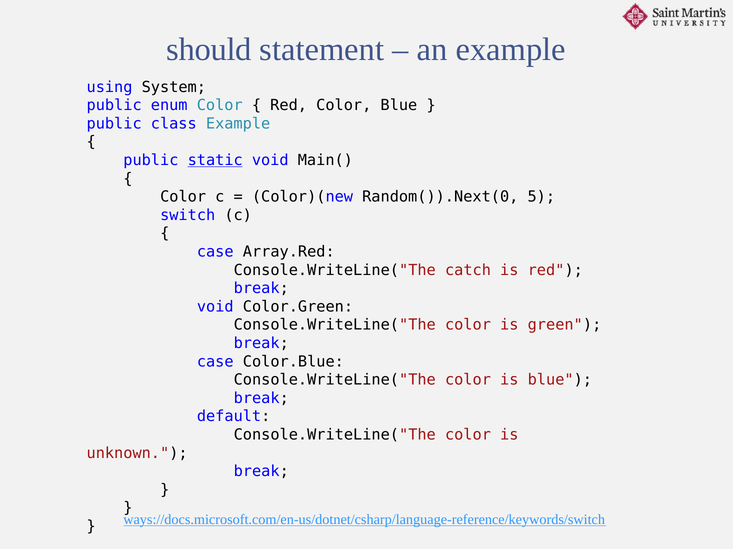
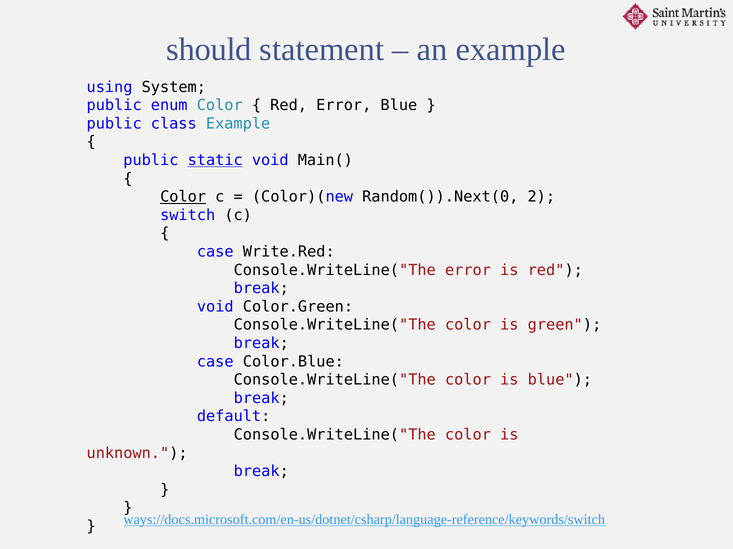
Red Color: Color -> Error (344, 105)
Color underline: none -> present (183, 197)
5: 5 -> 2 (541, 197)
Array.Red: Array.Red -> Write.Red (289, 252)
Console.WriteLine("The catch: catch -> error (468, 270)
